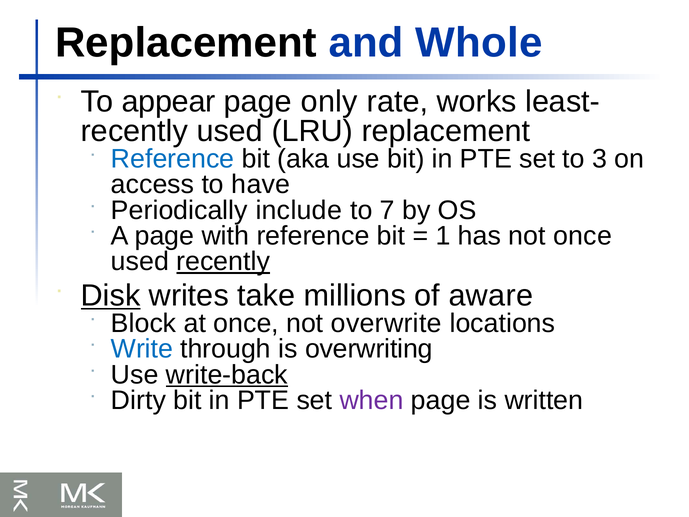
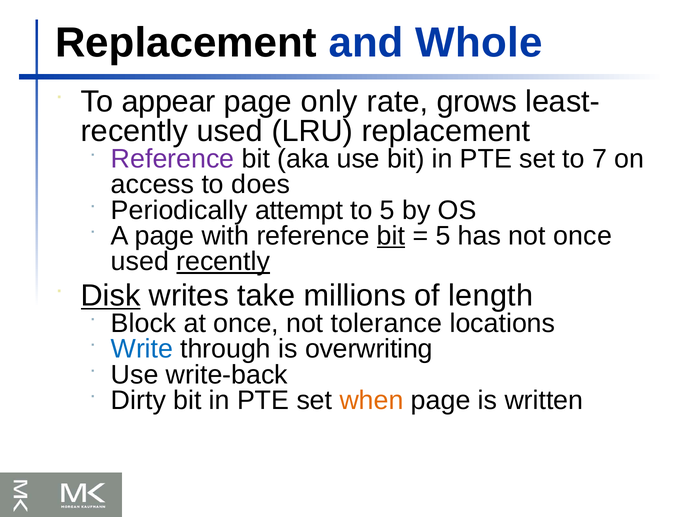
works: works -> grows (477, 102)
Reference colour: blue -> purple (173, 159)
3: 3 -> 7 (600, 159)
have: have -> does (261, 184)
include: include -> attempt (299, 210)
to 7: 7 -> 5 (387, 210)
bit underline: none -> present (391, 236)
1: 1 -> 5 (443, 236)
aware: aware -> length (491, 295)
overwrite: overwrite -> tolerance (386, 323)
write-back underline: present -> none (227, 375)
when colour: purple -> orange (372, 400)
